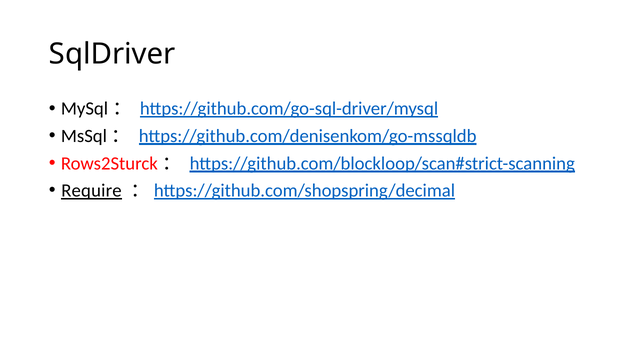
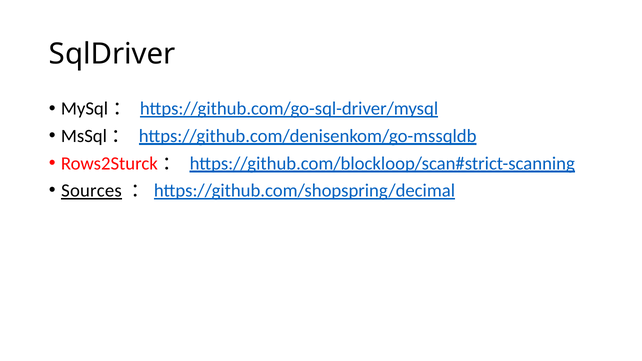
Require: Require -> Sources (91, 191)
